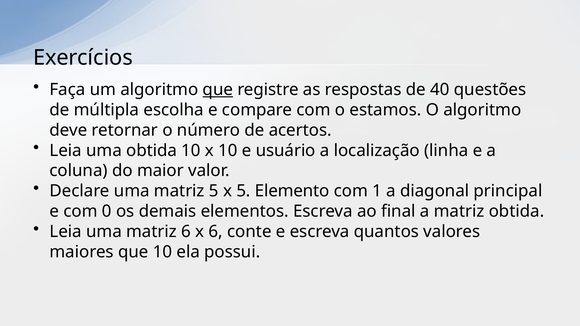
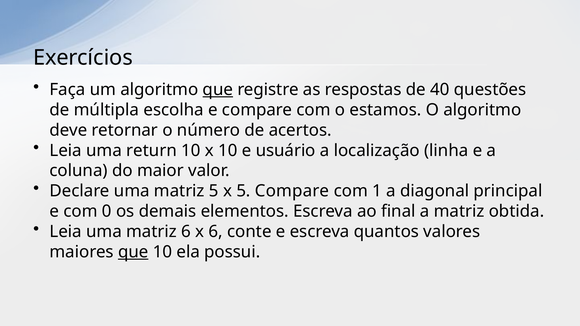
uma obtida: obtida -> return (152, 151)
5 Elemento: Elemento -> Compare (292, 191)
que underline: none -> present (133, 252)
